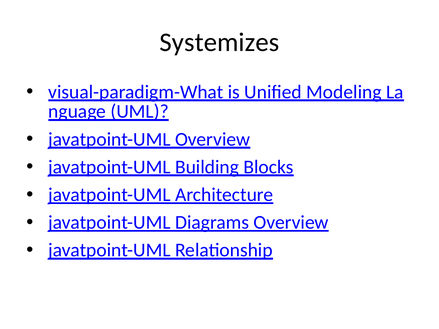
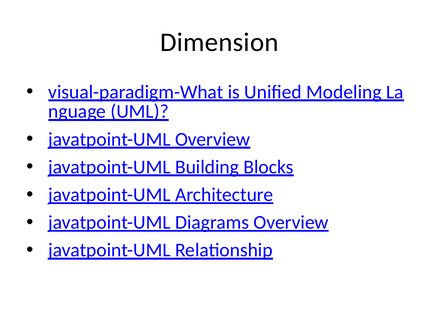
Systemizes: Systemizes -> Dimension (219, 42)
